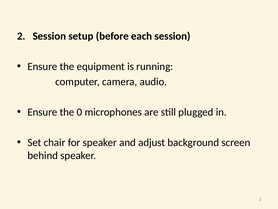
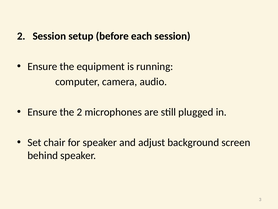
the 0: 0 -> 2 (79, 112)
